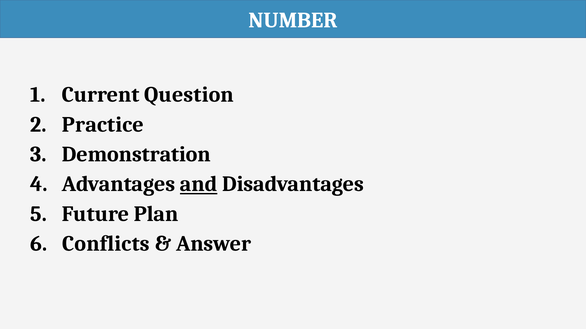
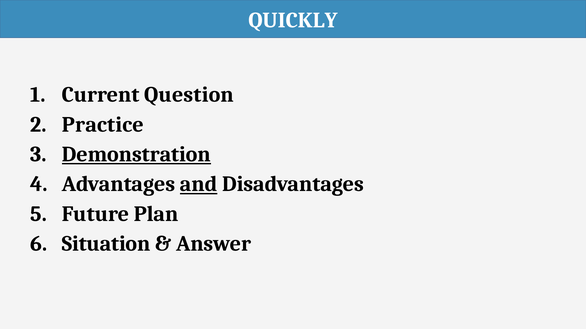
NUMBER: NUMBER -> QUICKLY (293, 20)
Demonstration underline: none -> present (136, 155)
Conflicts: Conflicts -> Situation (106, 244)
